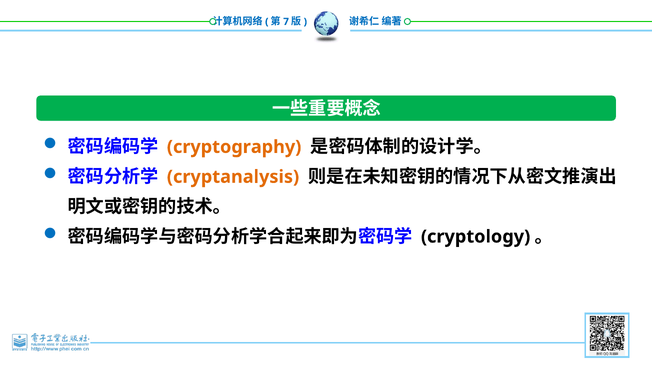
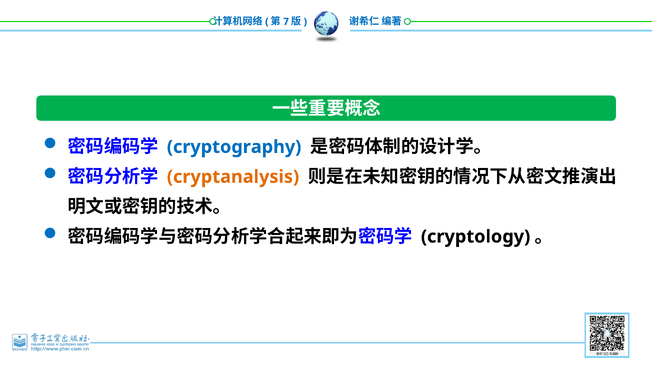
cryptography colour: orange -> blue (234, 147)
